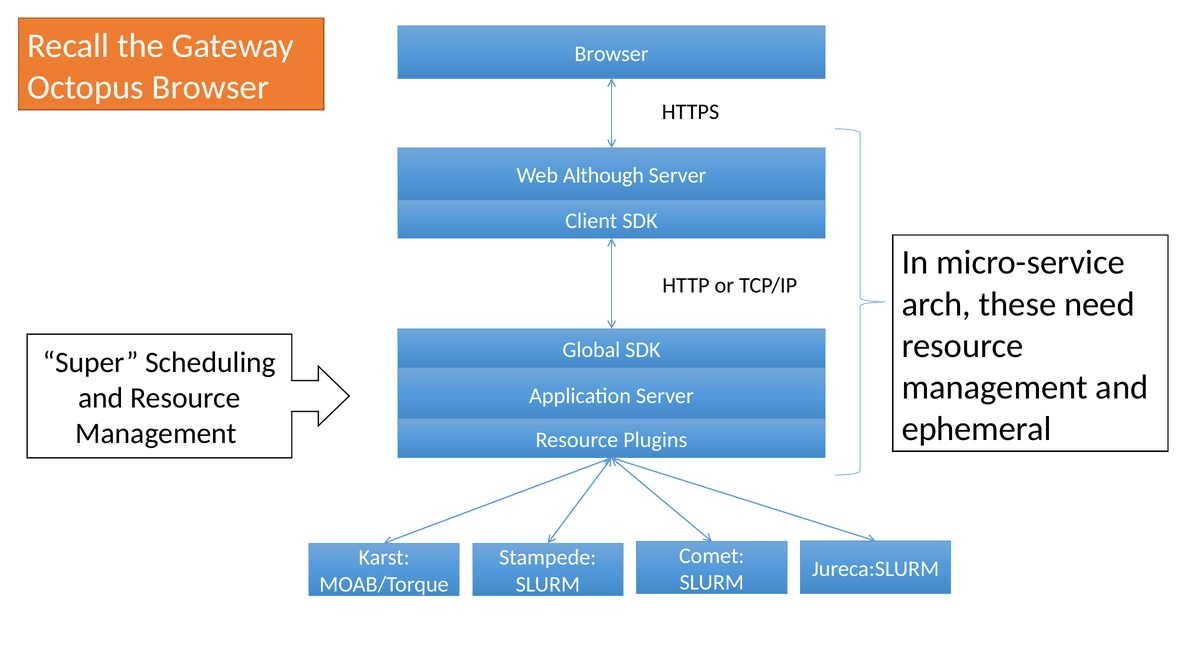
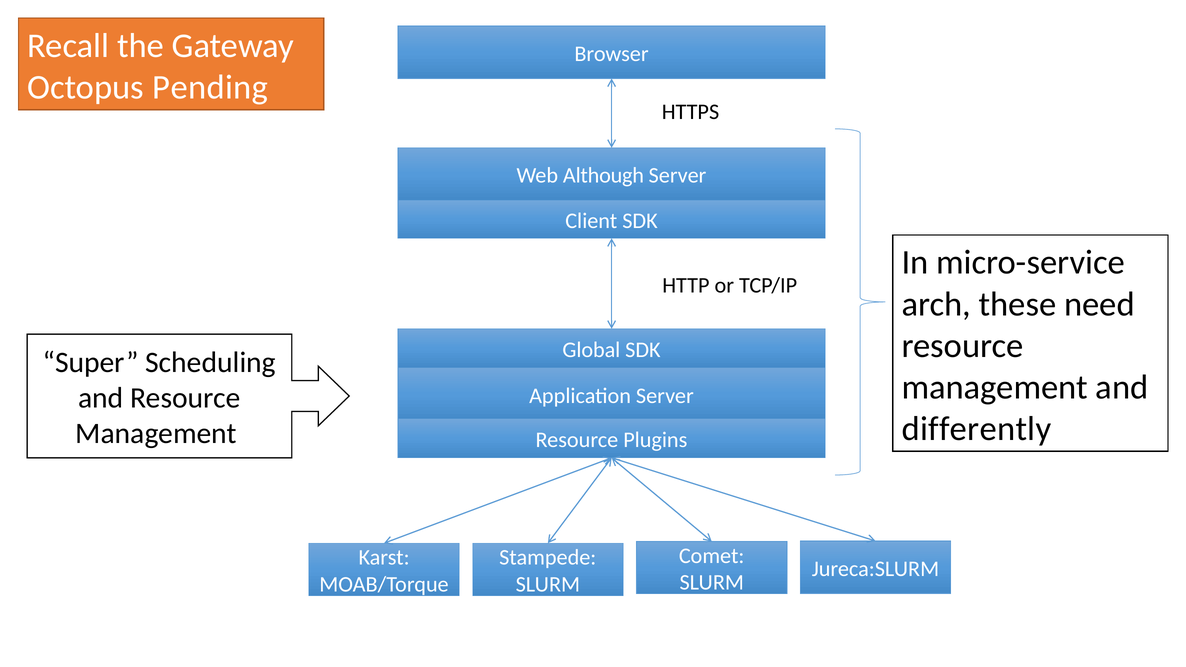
Octopus Browser: Browser -> Pending (210, 87)
ephemeral: ephemeral -> differently (976, 429)
